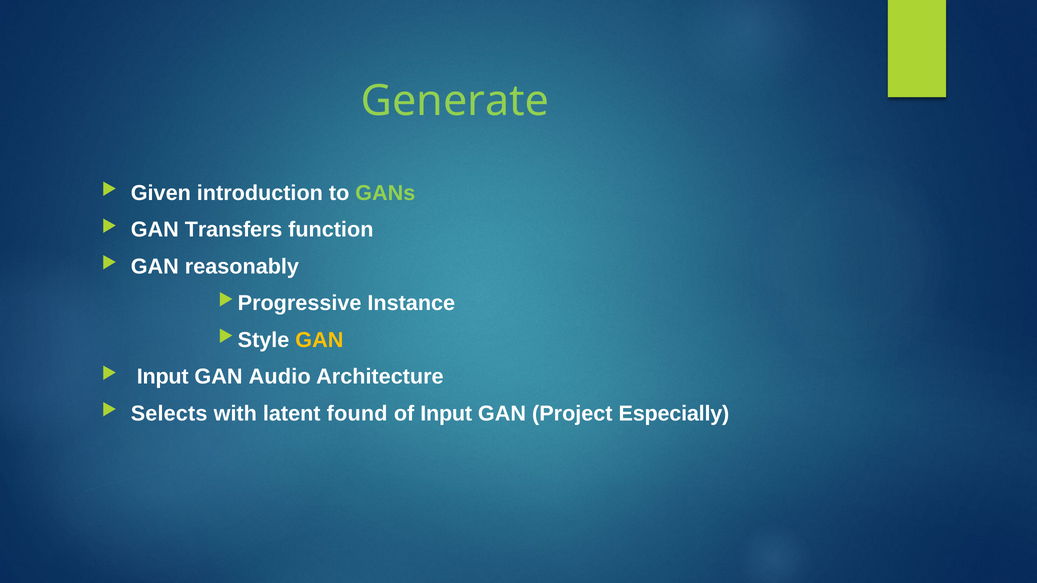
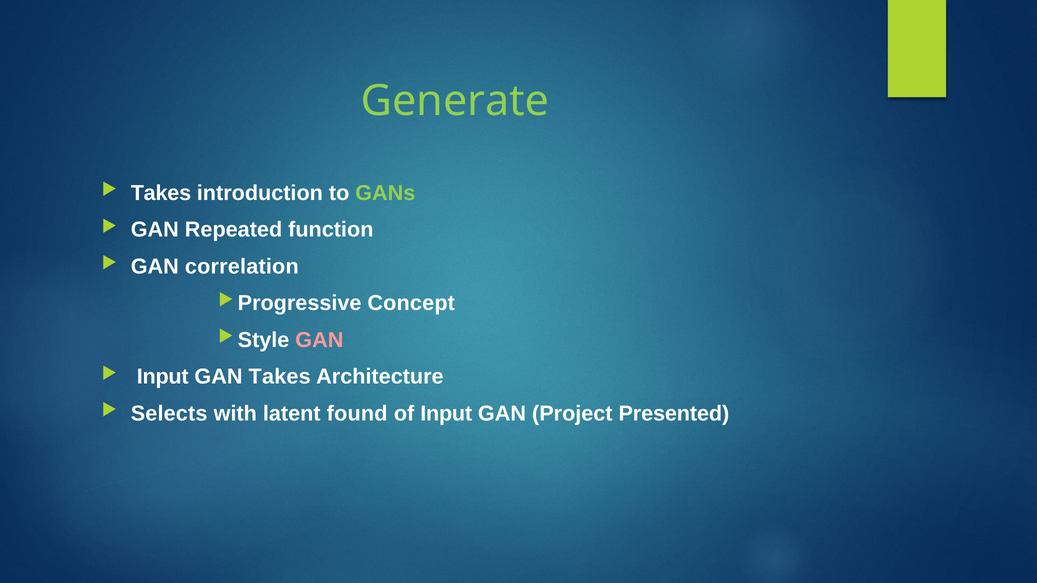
Given: Given -> Takes (161, 193)
Transfers: Transfers -> Repeated (234, 230)
reasonably: reasonably -> correlation (242, 267)
Instance: Instance -> Concept (411, 303)
GAN colour: yellow -> pink (319, 340)
GAN Audio: Audio -> Takes (280, 377)
Especially: Especially -> Presented (674, 414)
